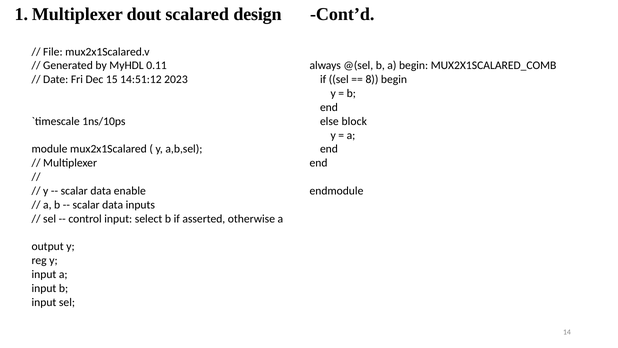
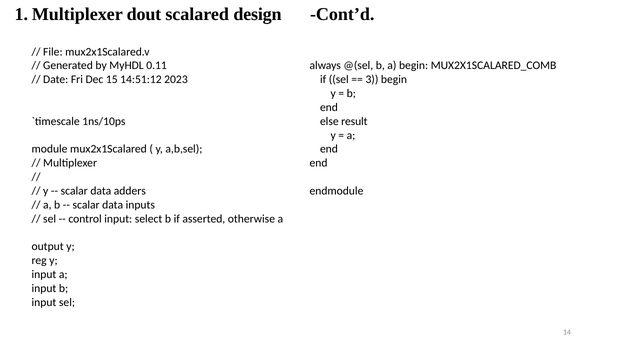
8: 8 -> 3 (372, 79)
block: block -> result (354, 121)
enable: enable -> adders (130, 191)
